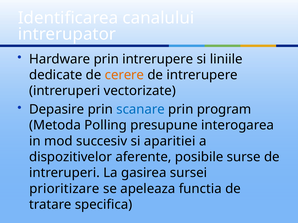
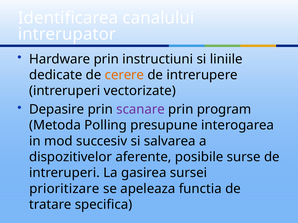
prin intrerupere: intrerupere -> instructiuni (158, 59)
scanare colour: blue -> purple (141, 110)
aparitiei: aparitiei -> salvarea (170, 141)
